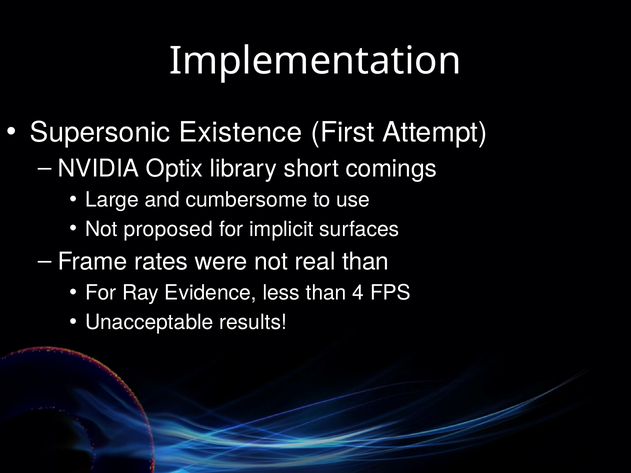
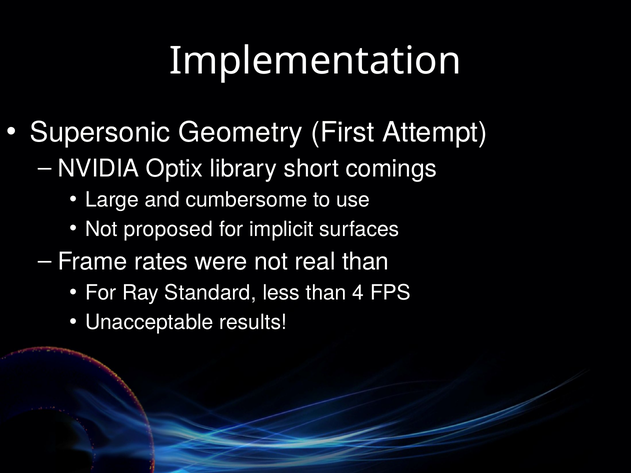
Existence: Existence -> Geometry (240, 132)
Evidence: Evidence -> Standard (211, 293)
